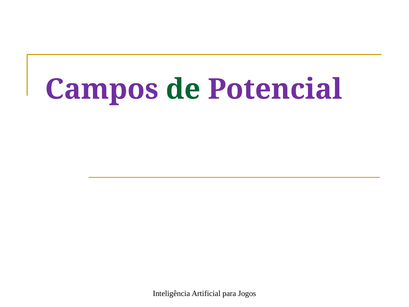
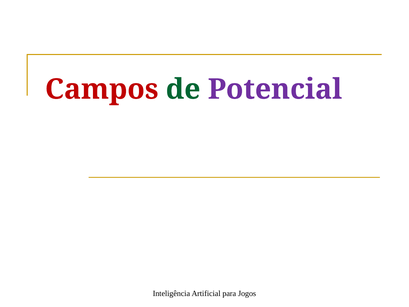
Campos colour: purple -> red (102, 89)
